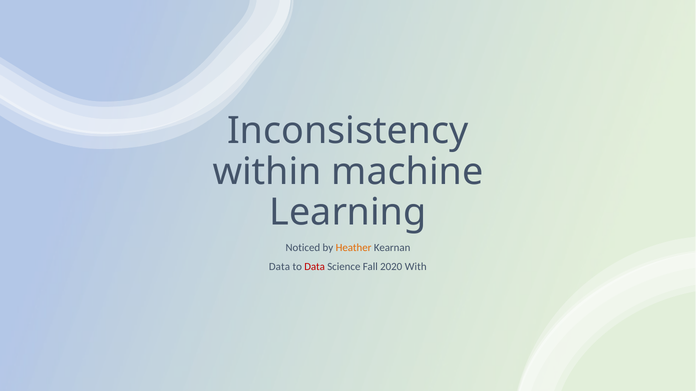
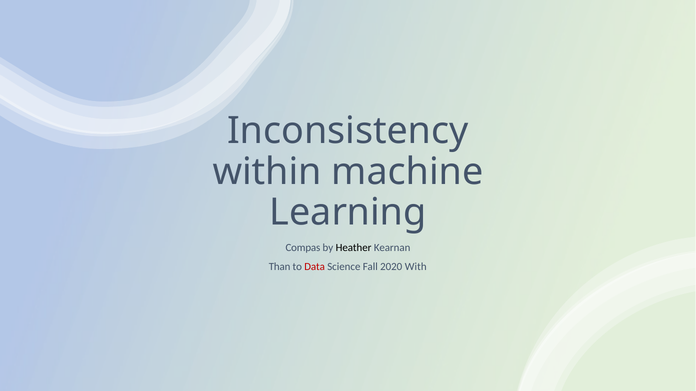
Noticed: Noticed -> Compas (303, 248)
Heather colour: orange -> black (354, 248)
Data: Data -> Than (280, 267)
